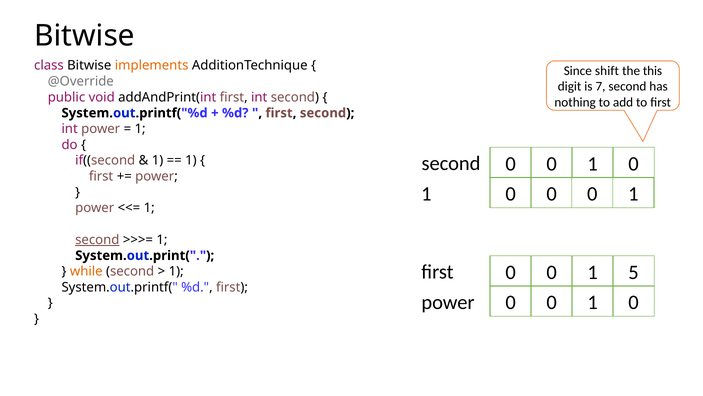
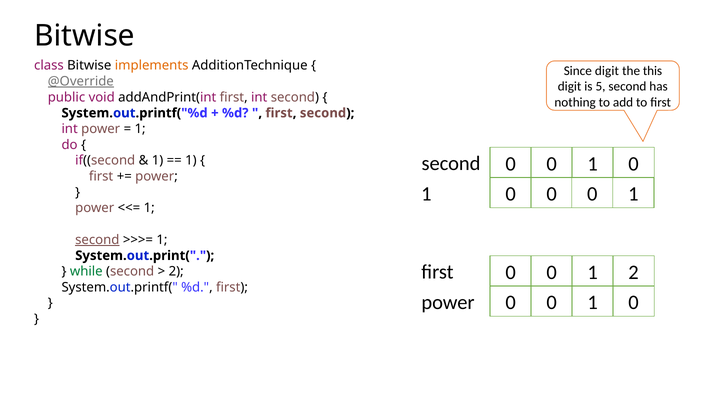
Since shift: shift -> digit (607, 71)
@Override underline: none -> present (81, 81)
7: 7 -> 5 (600, 86)
1 5: 5 -> 2 (634, 272)
while colour: orange -> green (86, 271)
1: 1 -> 2 (176, 271)
